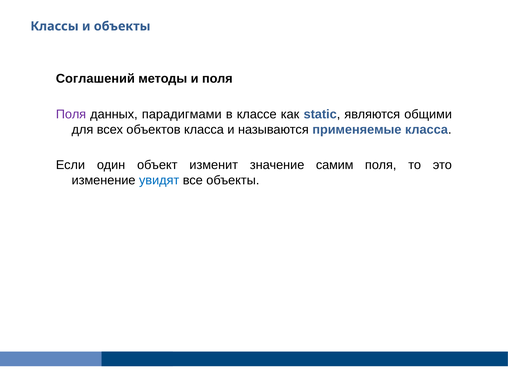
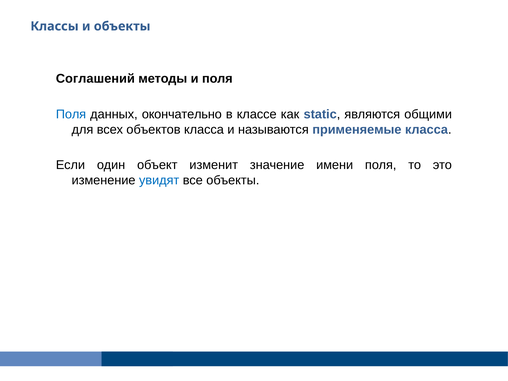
Поля colour: purple -> blue (71, 114)
парадигмами: парадигмами -> окончательно (182, 114)
самим: самим -> имени (335, 165)
